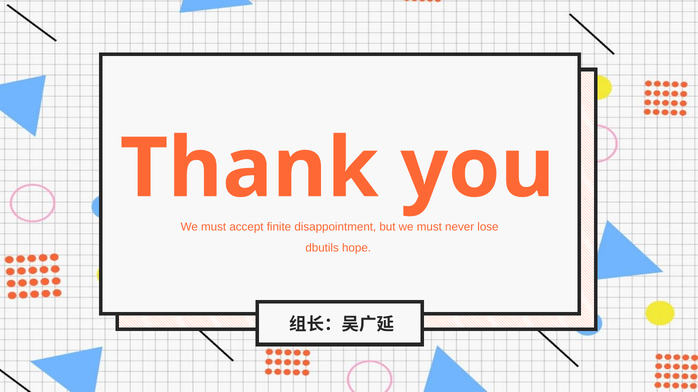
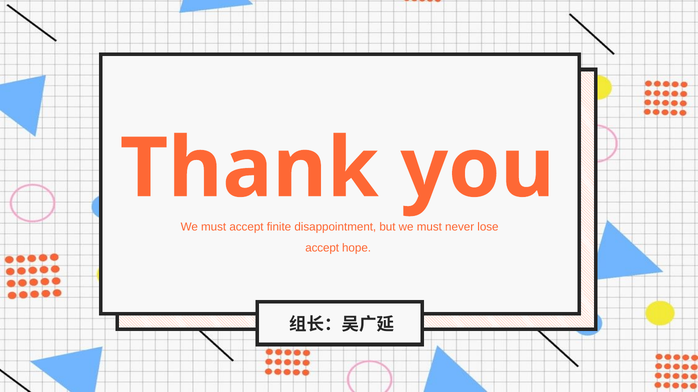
dbutils: dbutils -> accept (322, 248)
